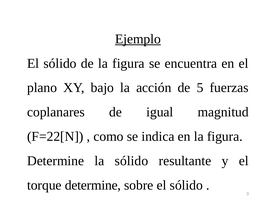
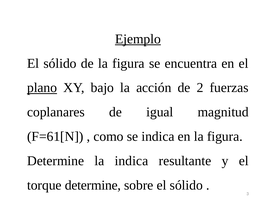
plano underline: none -> present (42, 88)
5: 5 -> 2 (200, 88)
F=22[N: F=22[N -> F=61[N (55, 136)
la sólido: sólido -> indica (131, 160)
